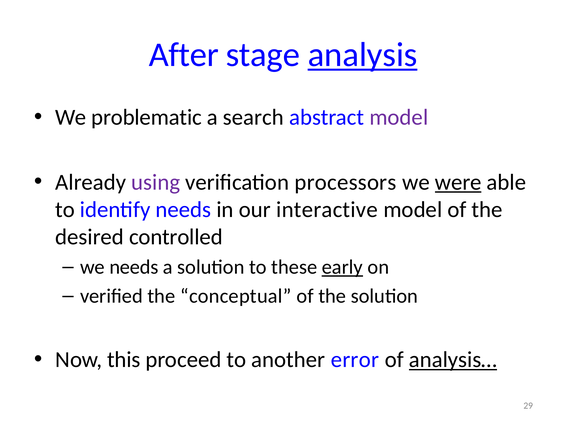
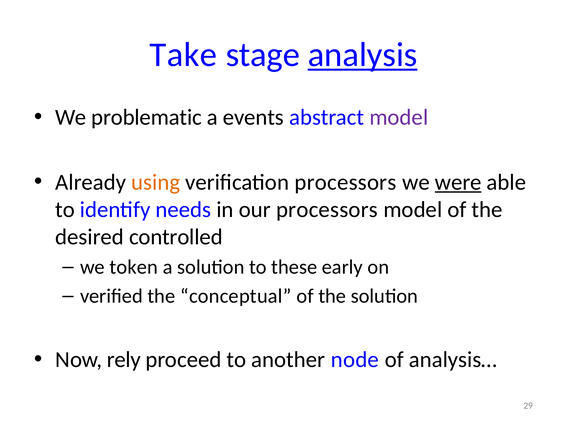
After: After -> Take (183, 55)
search: search -> events (253, 117)
using colour: purple -> orange (156, 182)
our interactive: interactive -> processors (327, 210)
we needs: needs -> token (134, 267)
early underline: present -> none (342, 267)
this: this -> rely (124, 360)
error: error -> node (355, 360)
analysis… underline: present -> none (453, 360)
